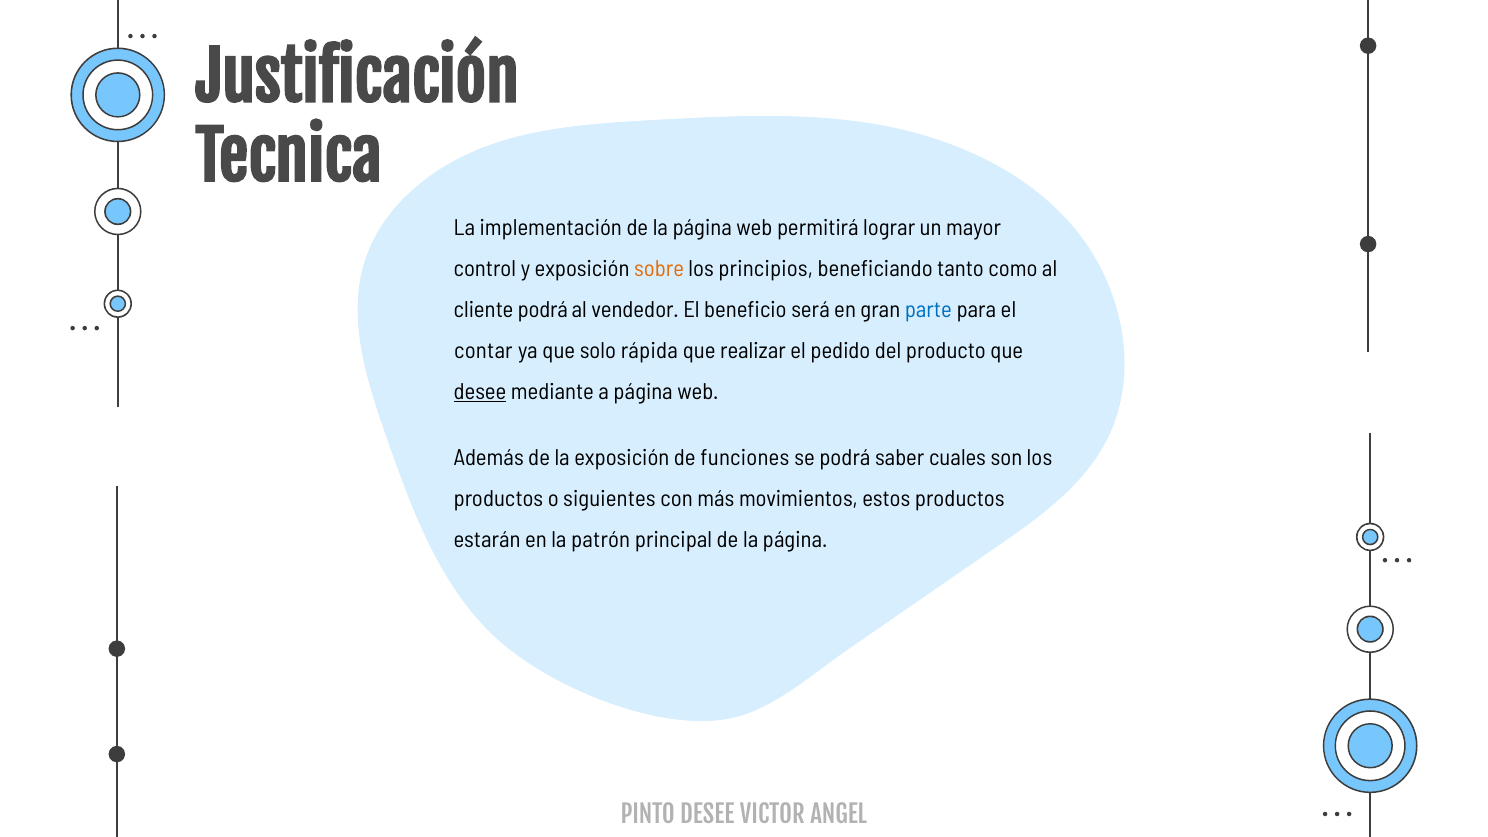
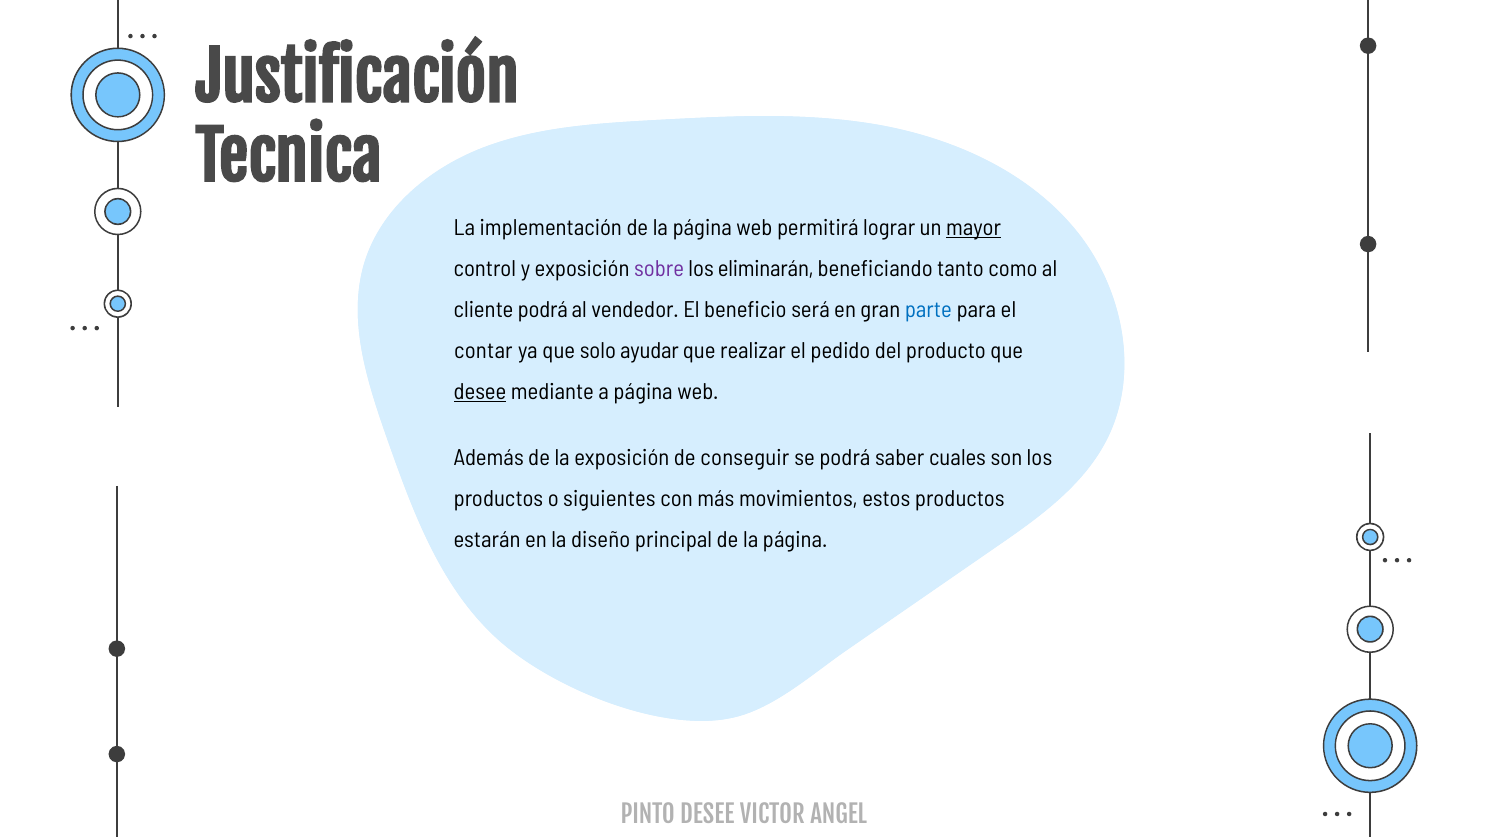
mayor underline: none -> present (974, 228)
sobre colour: orange -> purple (659, 269)
principios: principios -> eliminarán (766, 269)
rápida: rápida -> ayudar (650, 351)
funciones: funciones -> conseguir (745, 458)
patrón: patrón -> diseño (601, 540)
